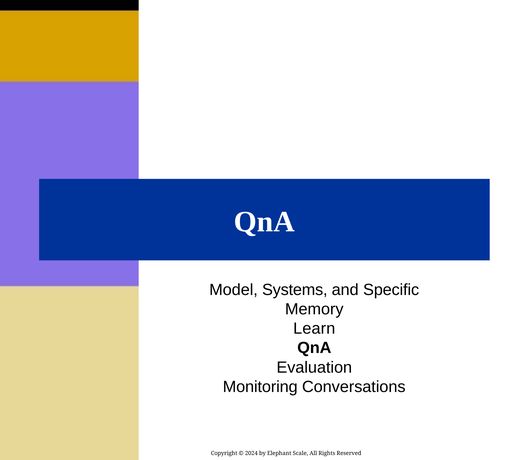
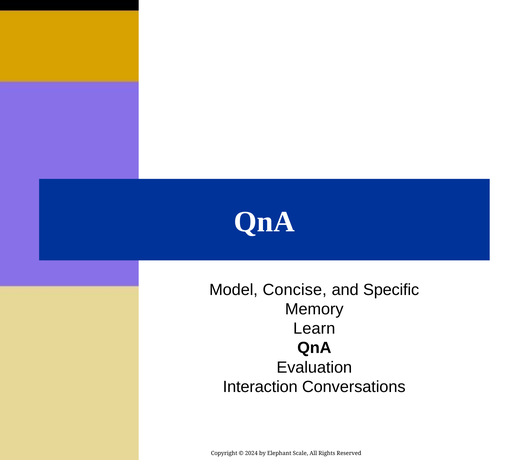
Systems: Systems -> Concise (295, 290)
Monitoring: Monitoring -> Interaction (260, 387)
